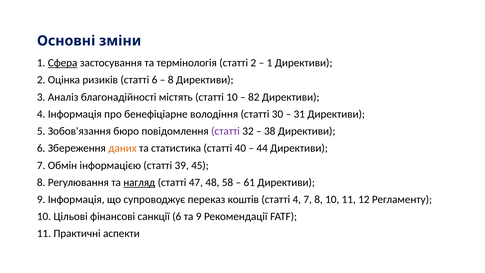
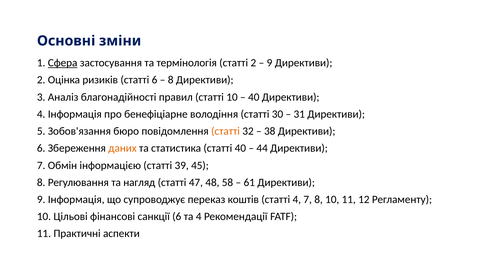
1: 1 -> 9 (270, 63)
містять: містять -> правил (176, 97)
82: 82 -> 40 (254, 97)
статті colour: purple -> orange (226, 131)
нагляд underline: present -> none (139, 182)
та 9: 9 -> 4 (199, 216)
